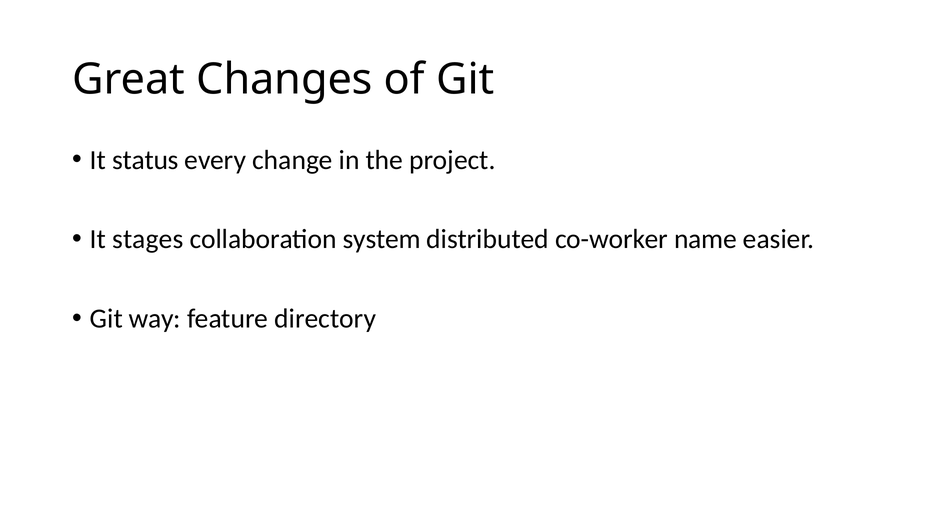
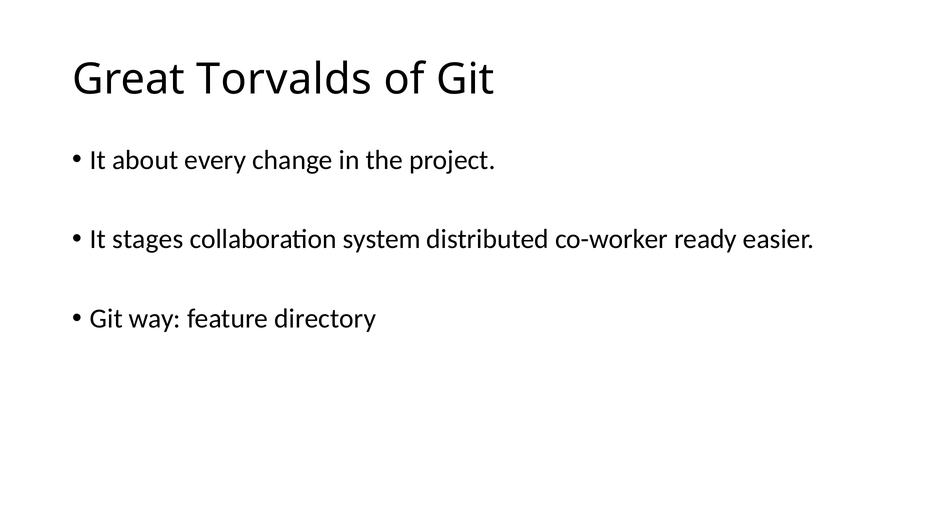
Changes: Changes -> Torvalds (284, 79)
status: status -> about (145, 160)
name: name -> ready (705, 239)
